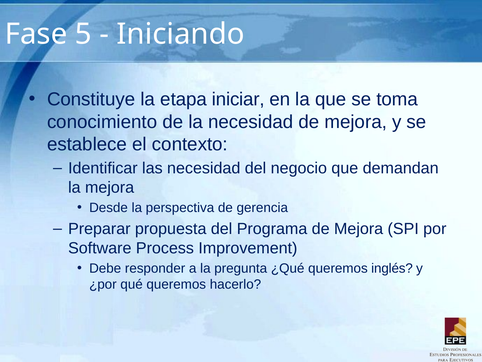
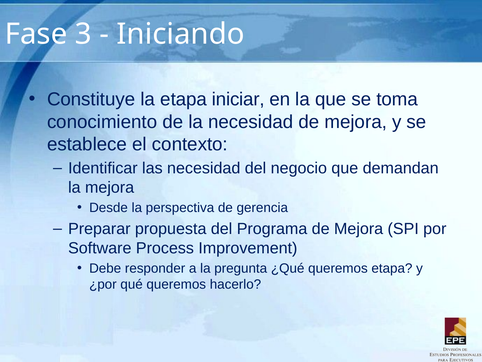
5: 5 -> 3 (83, 34)
queremos inglés: inglés -> etapa (392, 268)
